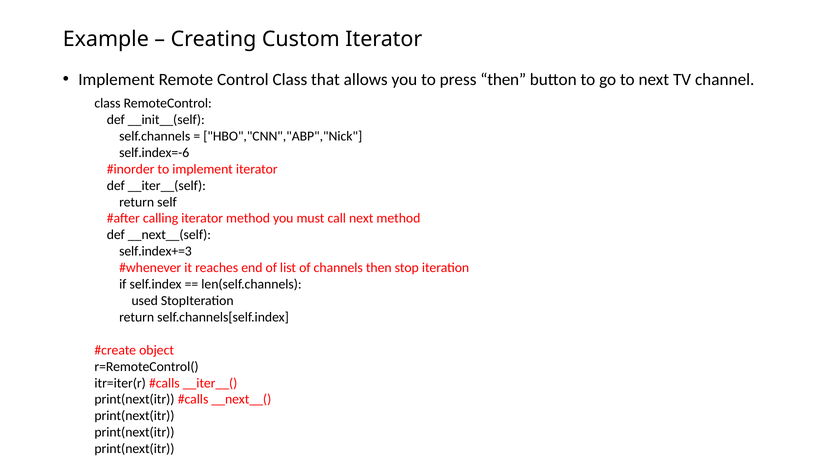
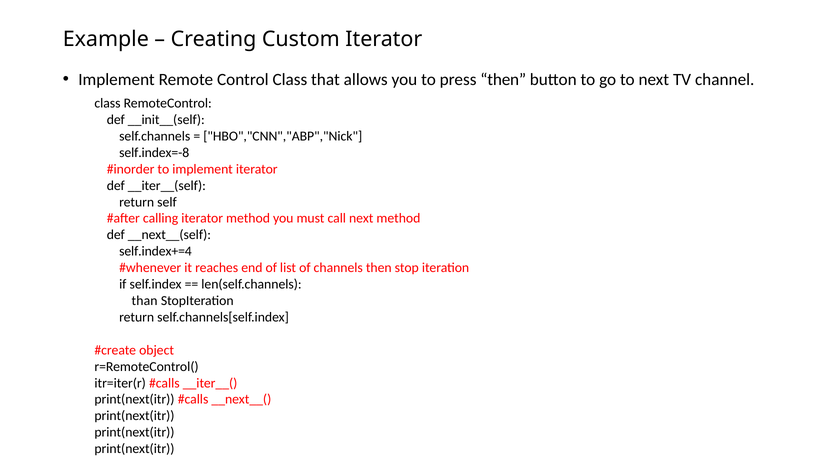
self.index=-6: self.index=-6 -> self.index=-8 (154, 153)
self.index+=3: self.index+=3 -> self.index+=4 (155, 252)
used: used -> than (145, 301)
